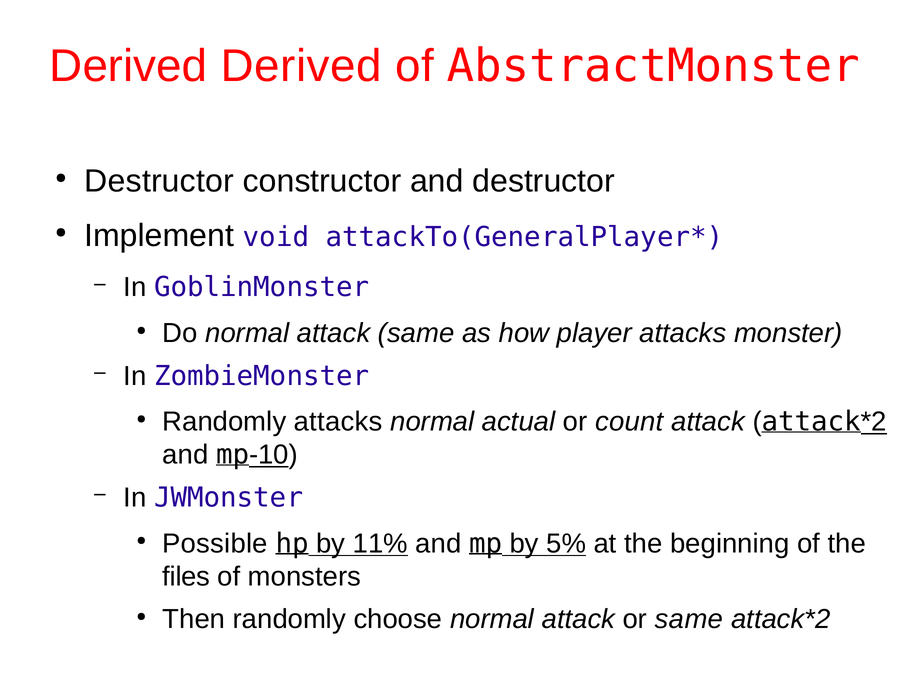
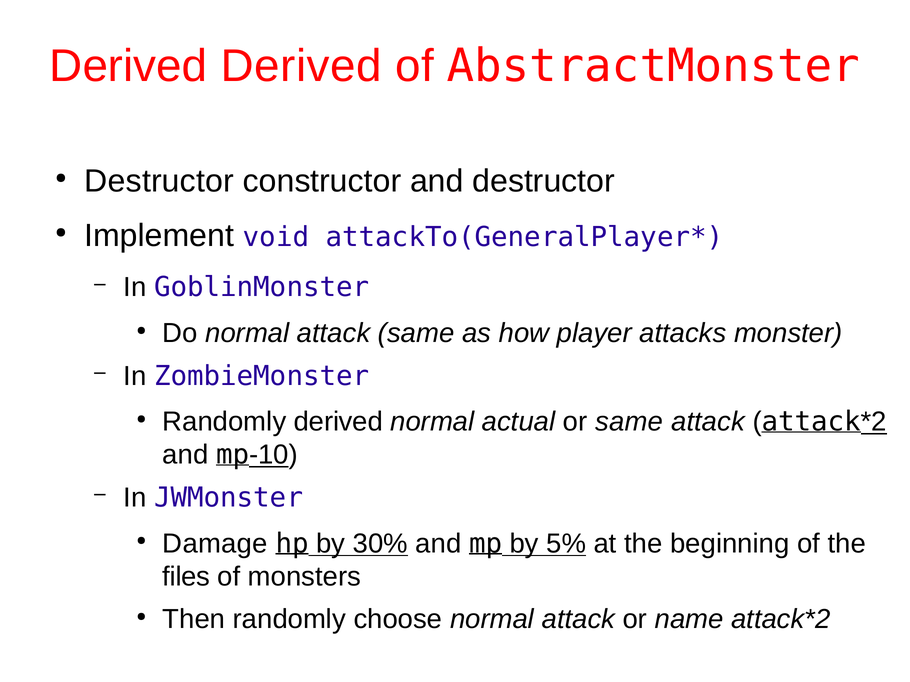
Randomly attacks: attacks -> derived (338, 422)
or count: count -> same (629, 422)
Possible: Possible -> Damage (215, 544)
11%: 11% -> 30% (380, 544)
or same: same -> name (689, 619)
